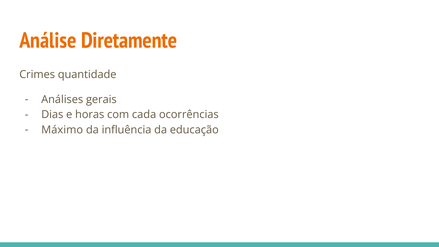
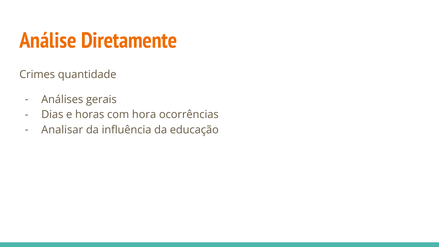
cada: cada -> hora (144, 115)
Máximo: Máximo -> Analisar (62, 130)
